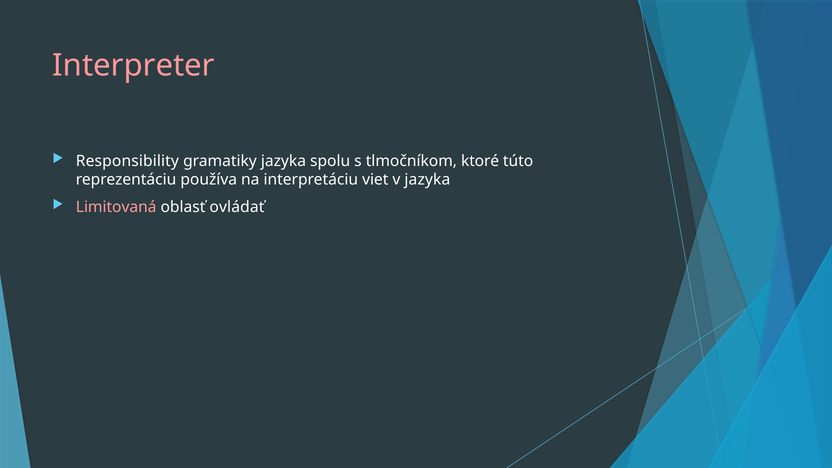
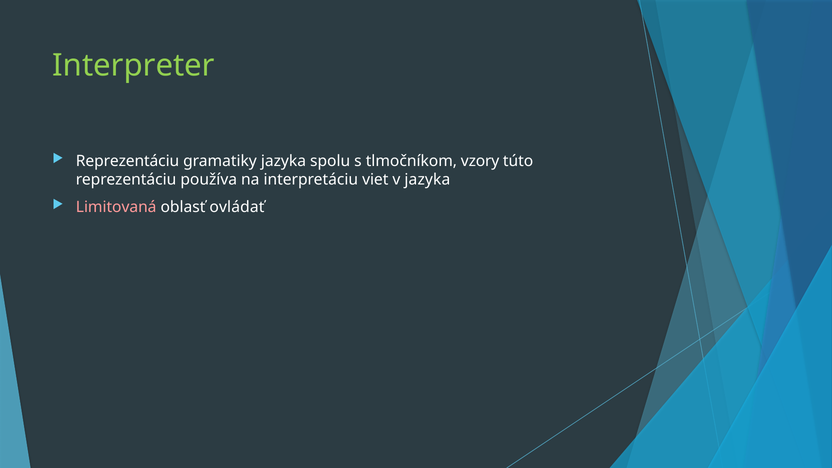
Interpreter colour: pink -> light green (134, 66)
Responsibility: Responsibility -> Reprezentáciu (128, 161)
ktoré: ktoré -> vzory (480, 161)
